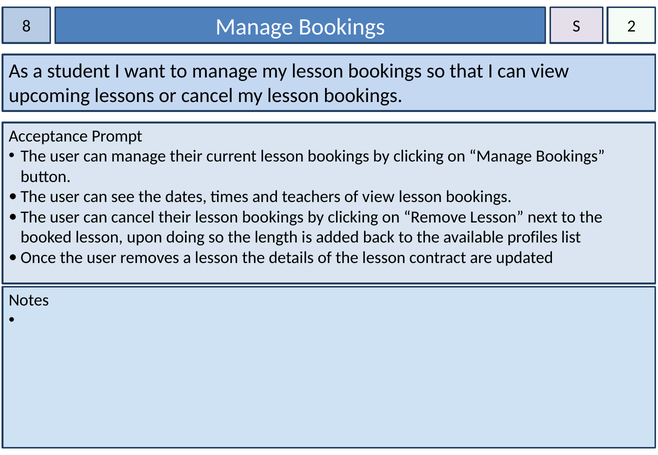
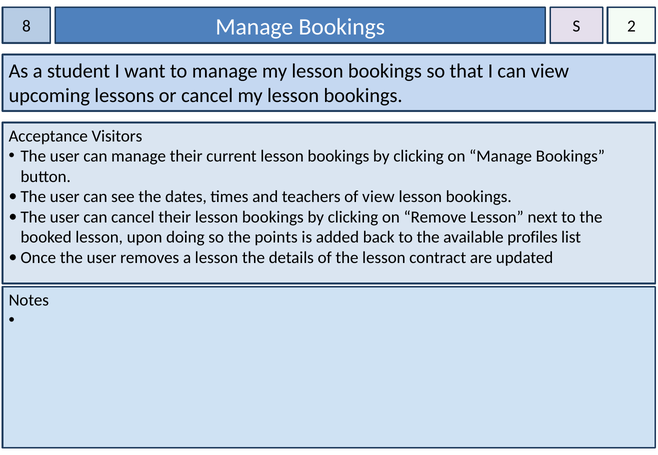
Prompt: Prompt -> Visitors (117, 136)
length: length -> points (276, 238)
